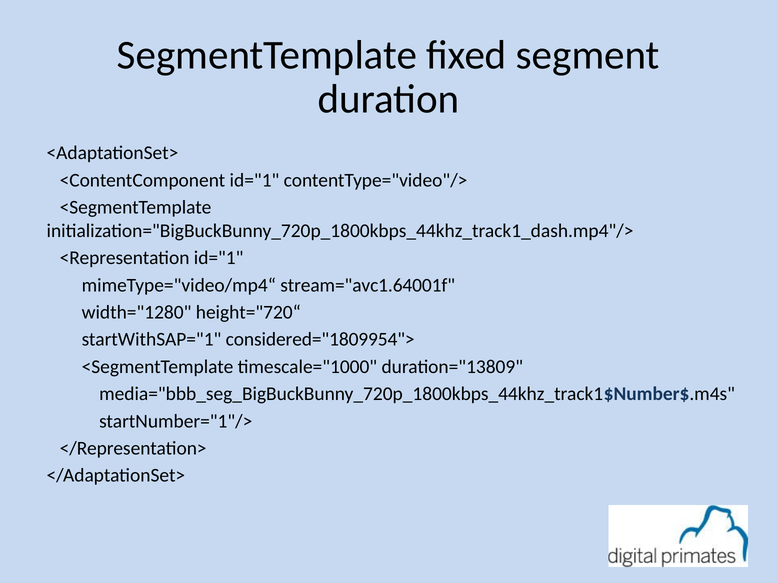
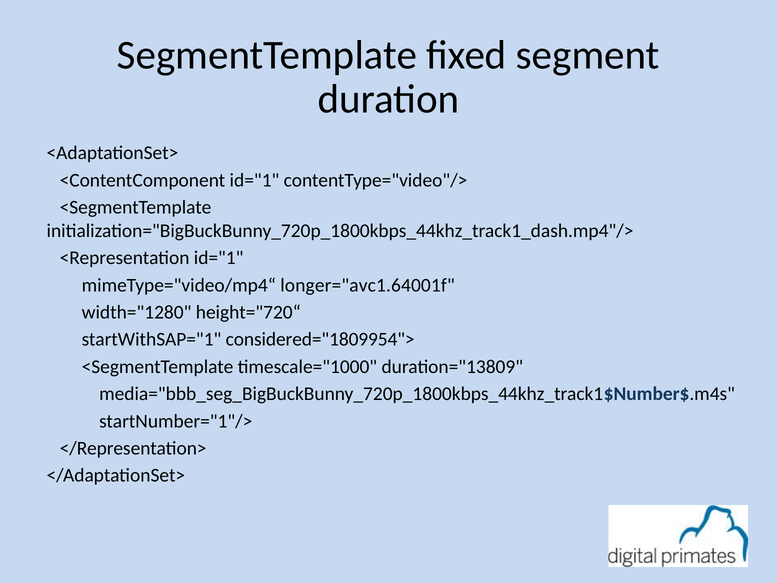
stream="avc1.64001f: stream="avc1.64001f -> longer="avc1.64001f (368, 285)
